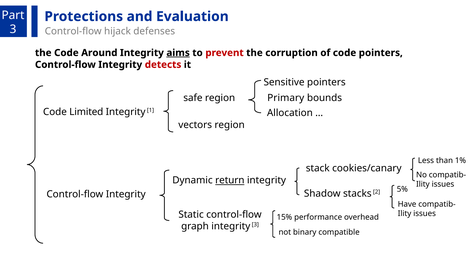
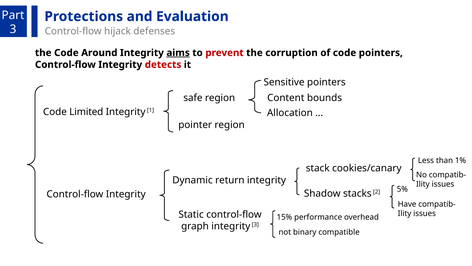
Primary: Primary -> Content (286, 98)
vectors: vectors -> pointer (195, 125)
return underline: present -> none (230, 180)
